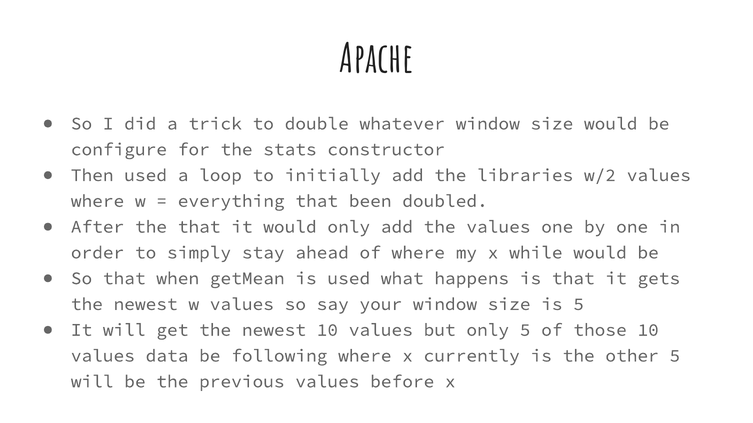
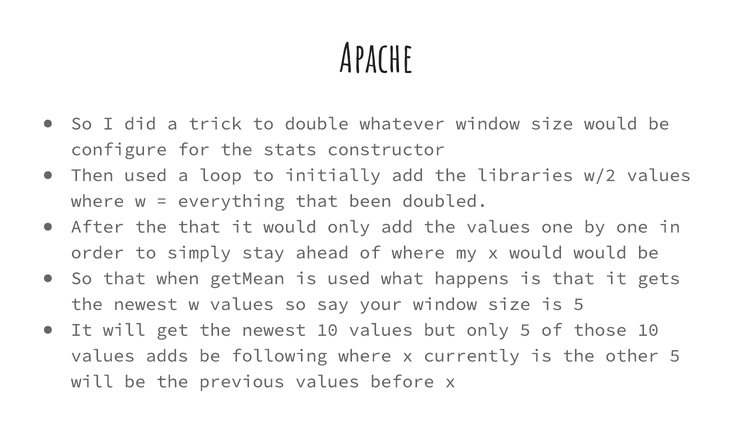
x while: while -> would (536, 253)
data: data -> adds (167, 356)
